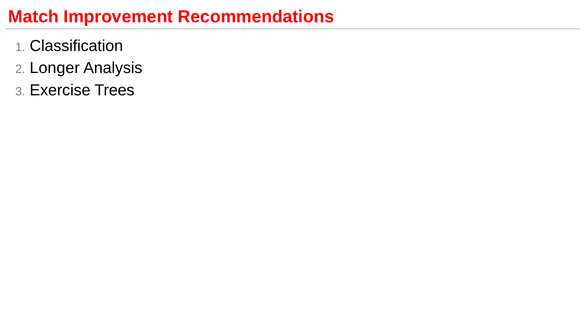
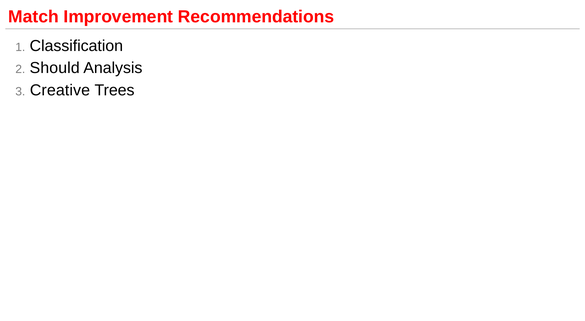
Longer: Longer -> Should (55, 68)
Exercise: Exercise -> Creative (60, 90)
